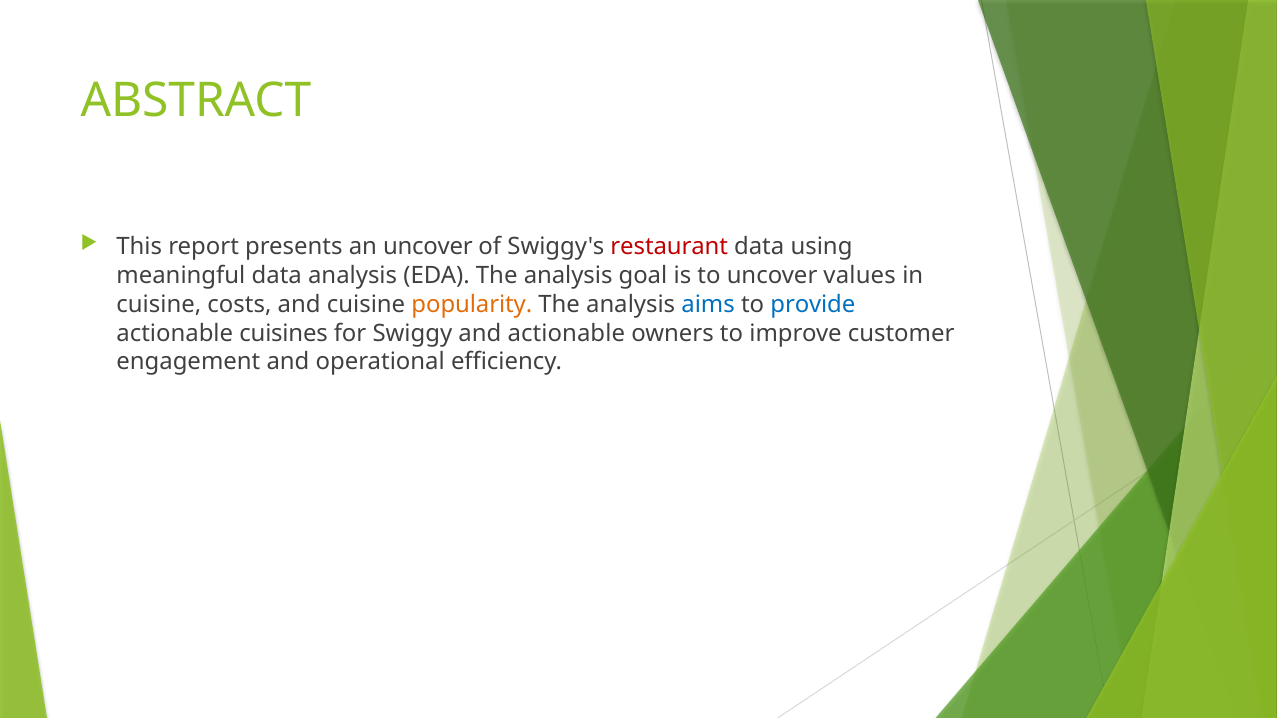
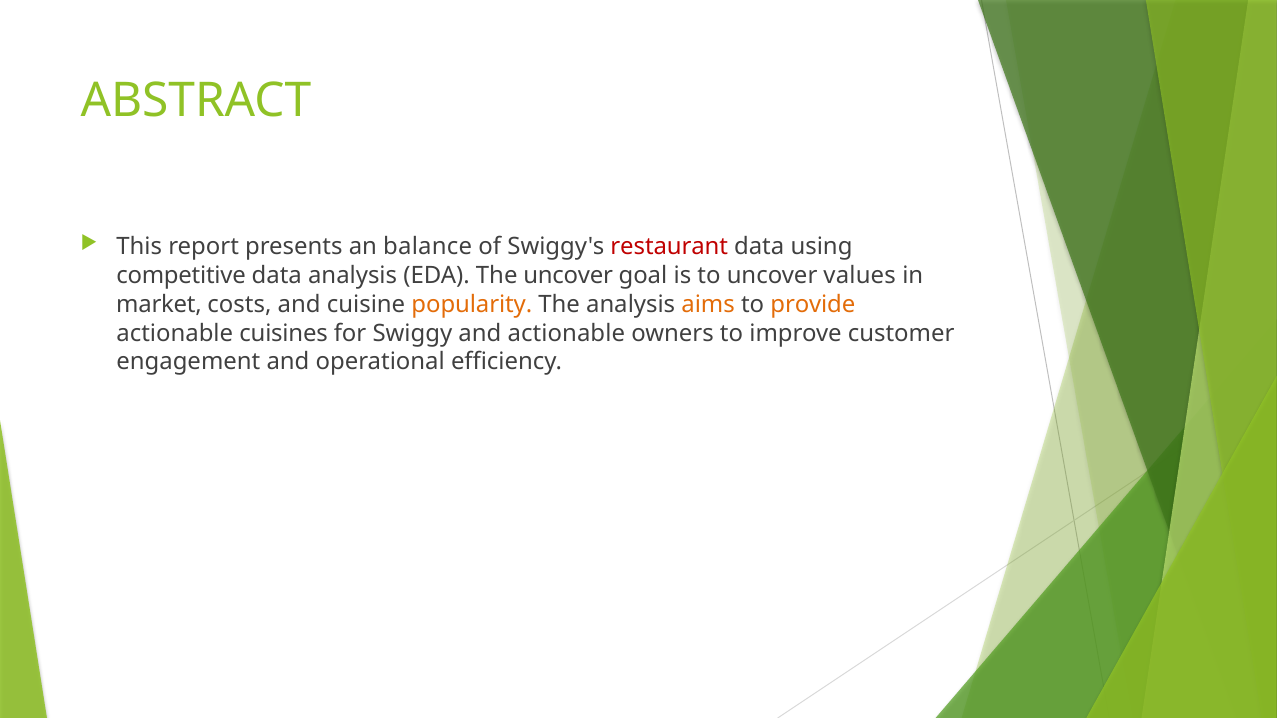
an uncover: uncover -> balance (428, 247)
meaningful: meaningful -> competitive (181, 276)
EDA The analysis: analysis -> uncover (568, 276)
cuisine: cuisine -> market (159, 305)
aims colour: blue -> orange (708, 305)
provide colour: blue -> orange (813, 305)
